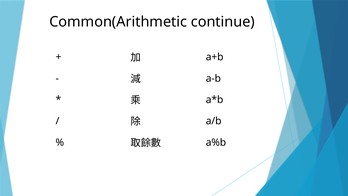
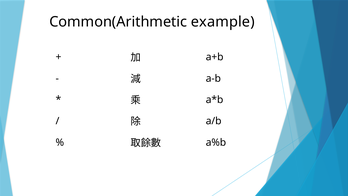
continue: continue -> example (223, 22)
